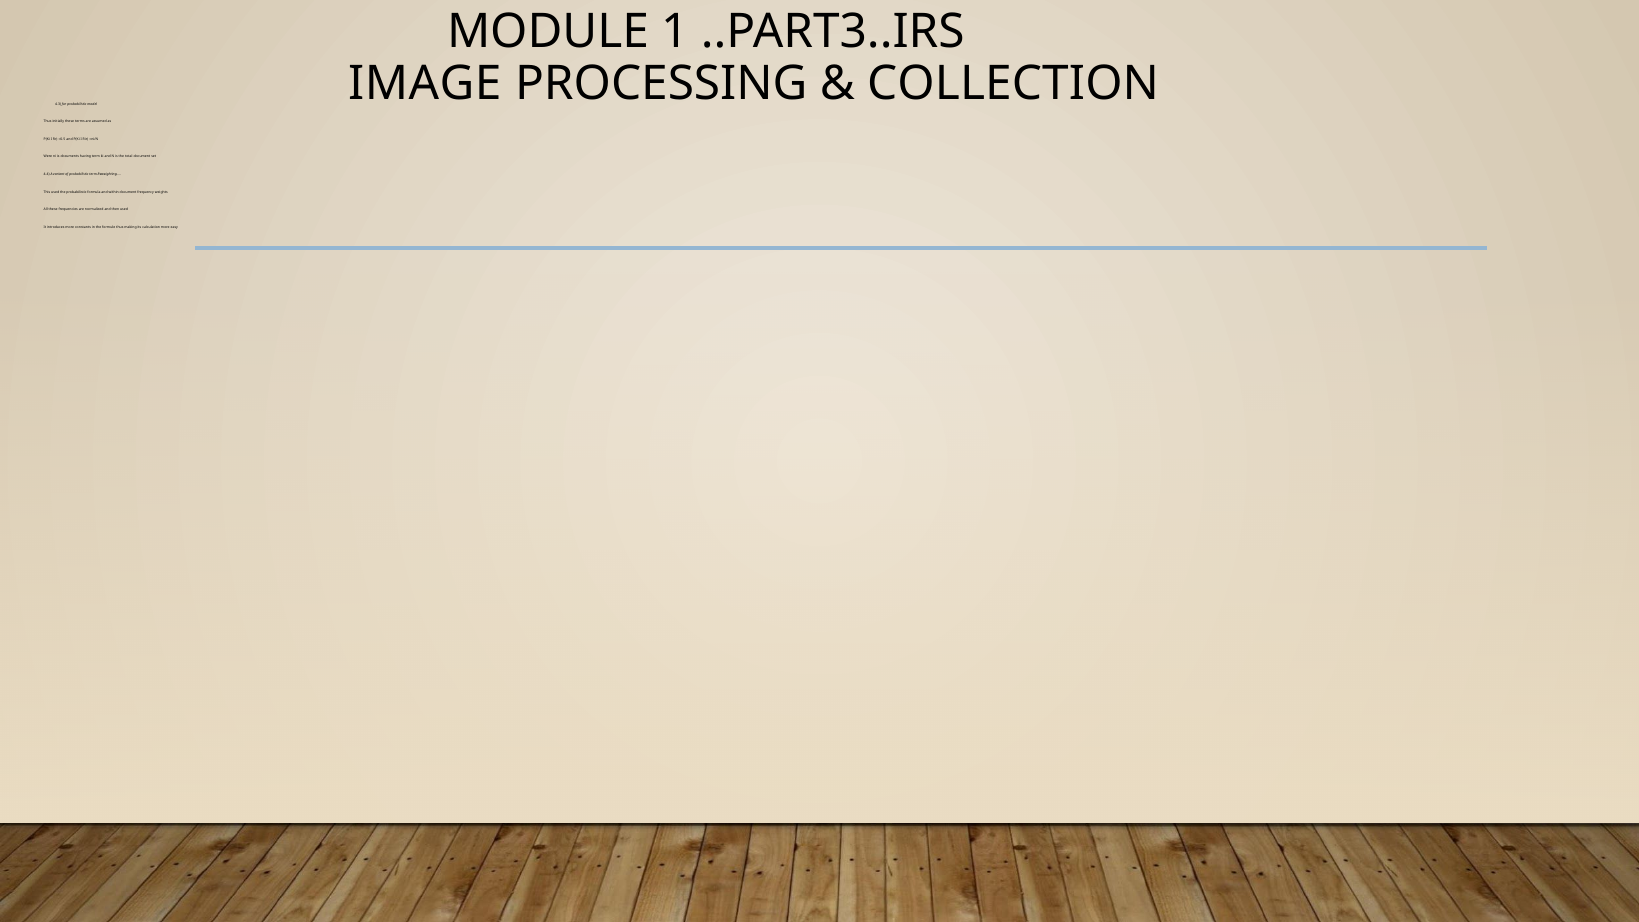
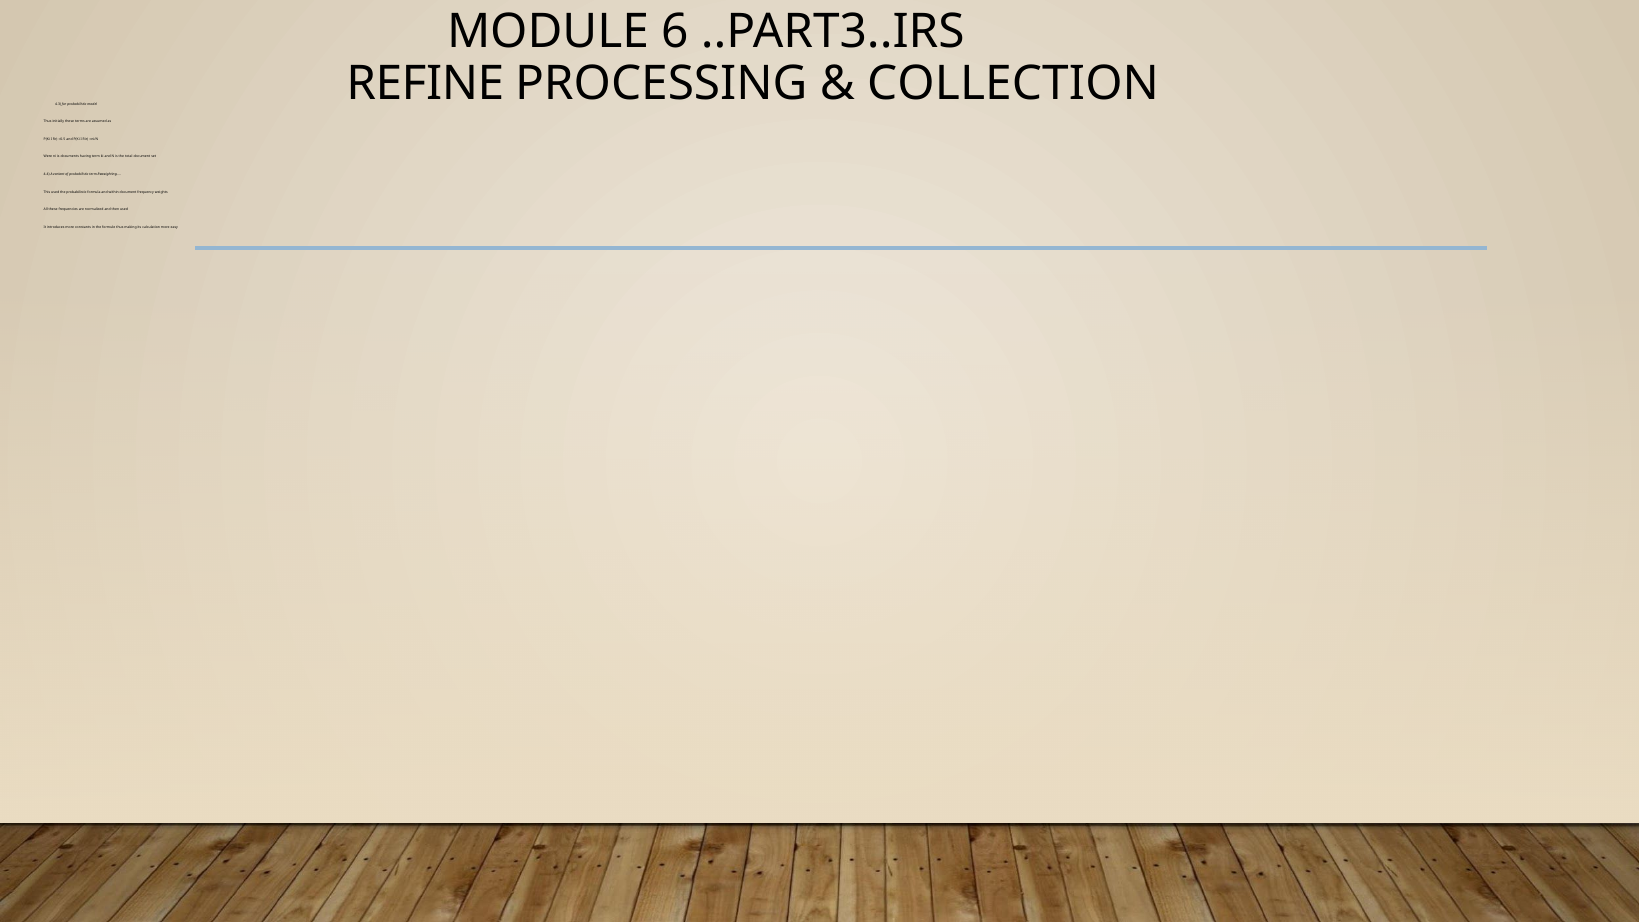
1: 1 -> 6 (675, 32)
IMAGE: IMAGE -> REFINE (425, 83)
